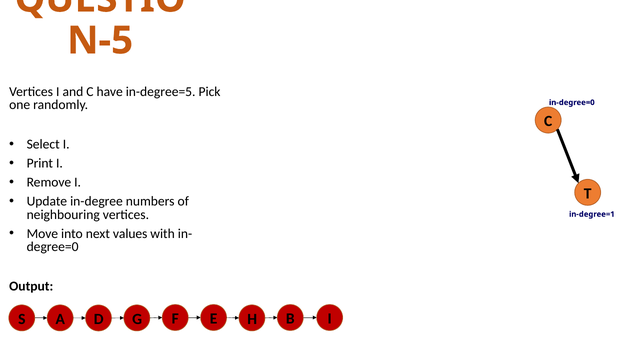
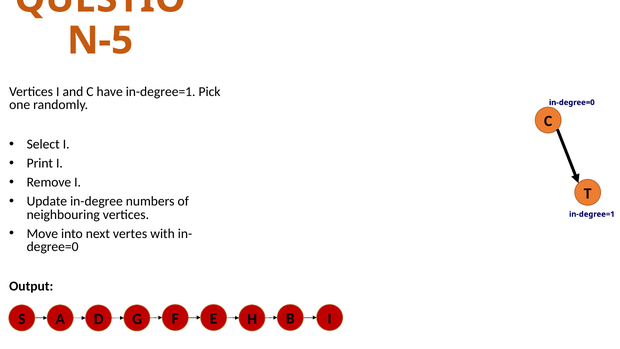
have in-degree=5: in-degree=5 -> in-degree=1 (161, 92)
values: values -> vertes (130, 233)
